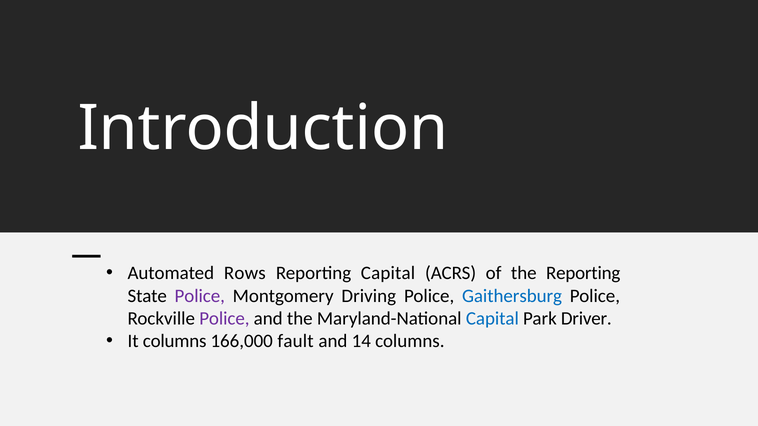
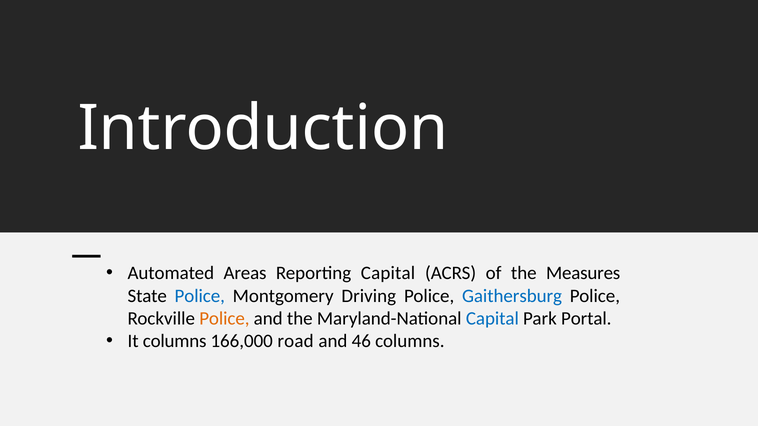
Rows: Rows -> Areas (245, 273)
the Reporting: Reporting -> Measures (583, 273)
Police colour: purple -> blue (200, 296)
Police colour: purple -> orange (224, 319)
Driver: Driver -> Portal (586, 319)
fault: fault -> road (296, 342)
14: 14 -> 46 (361, 342)
